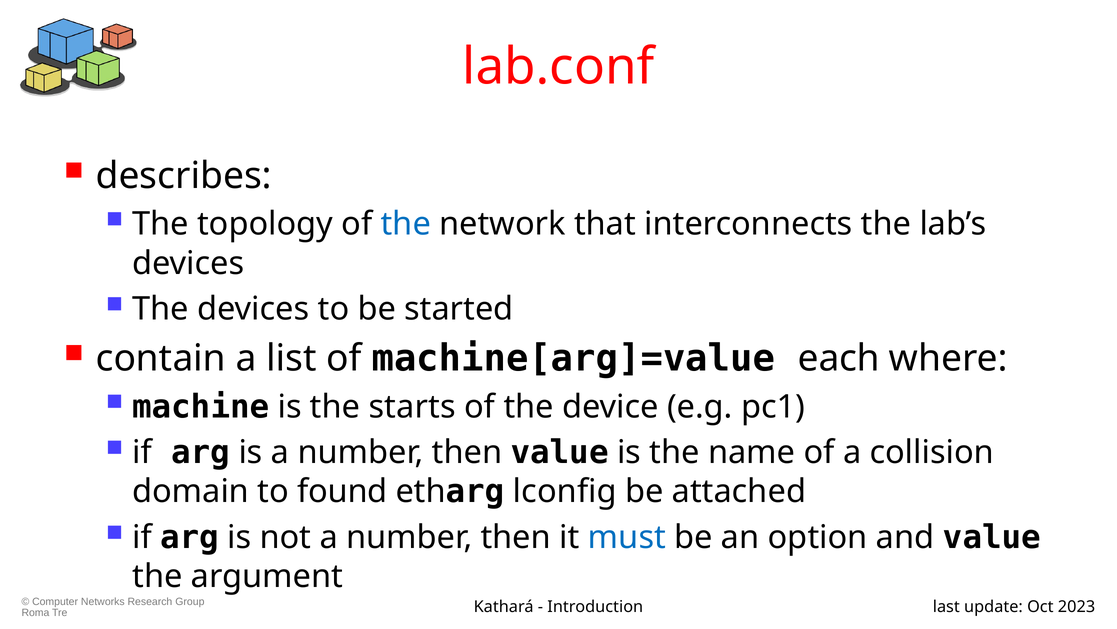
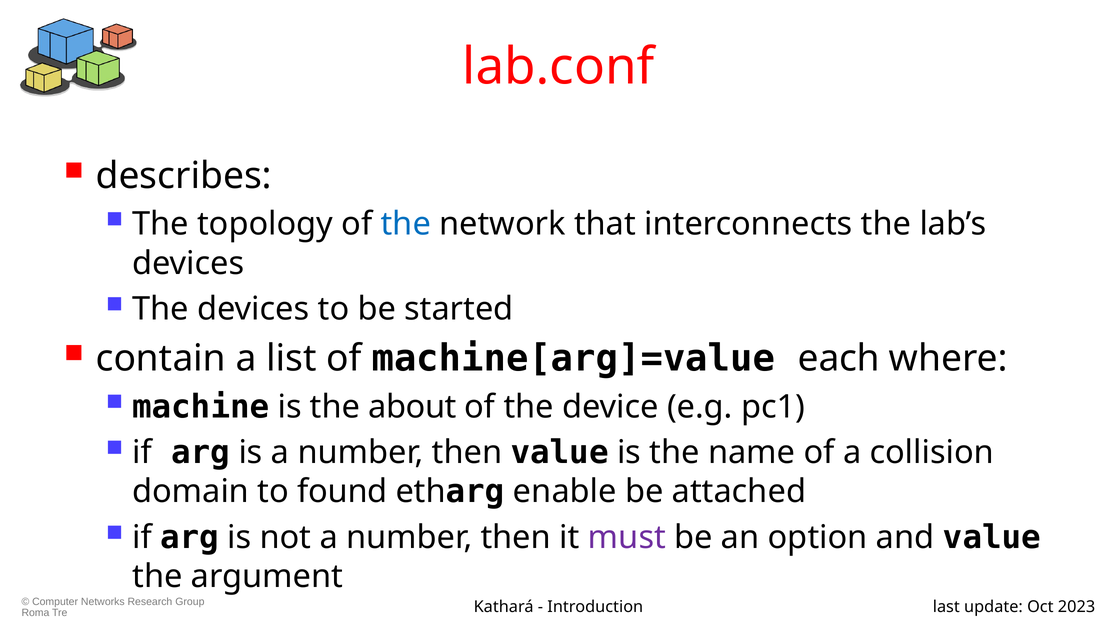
starts: starts -> about (412, 406)
lconfig: lconfig -> enable (565, 491)
must colour: blue -> purple (627, 537)
